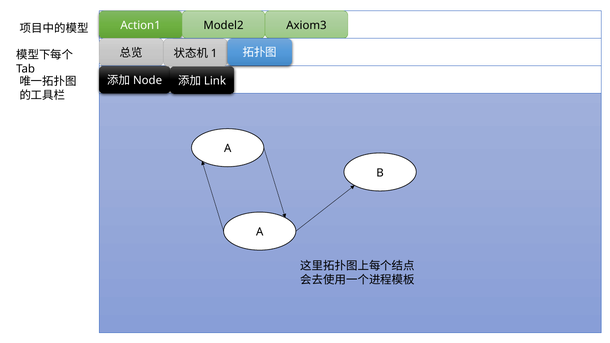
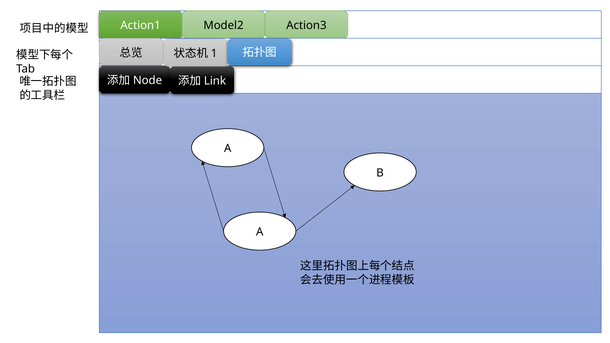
Axiom3: Axiom3 -> Action3 (306, 25)
